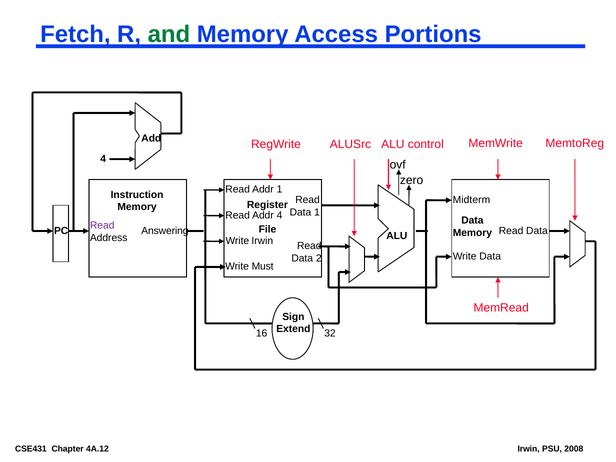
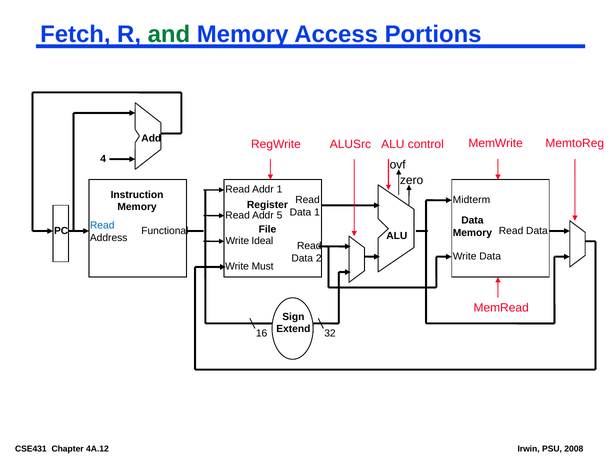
Addr 4: 4 -> 5 (279, 215)
Read colour: purple -> blue (102, 225)
Answering: Answering -> Functional (165, 231)
Write Irwin: Irwin -> Ideal (262, 241)
